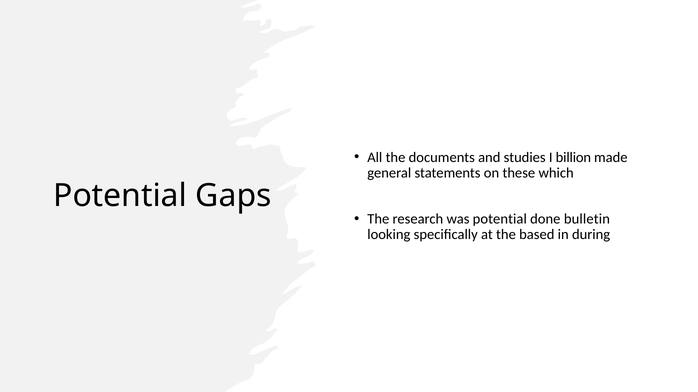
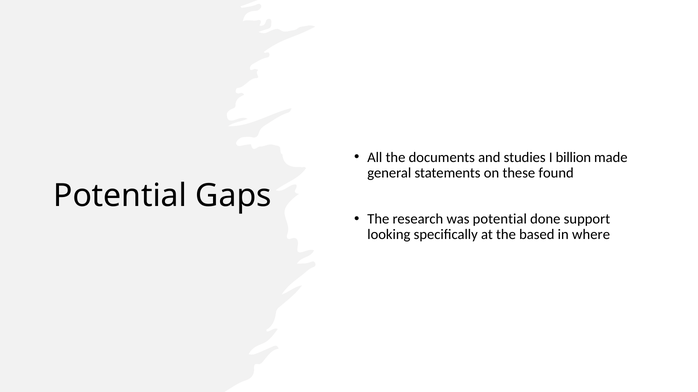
which: which -> found (556, 173)
bulletin: bulletin -> support (587, 219)
during: during -> where (591, 235)
